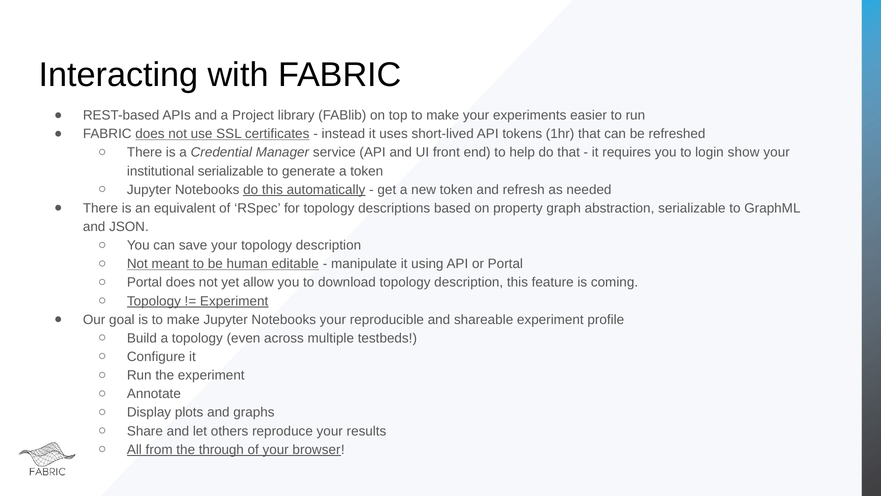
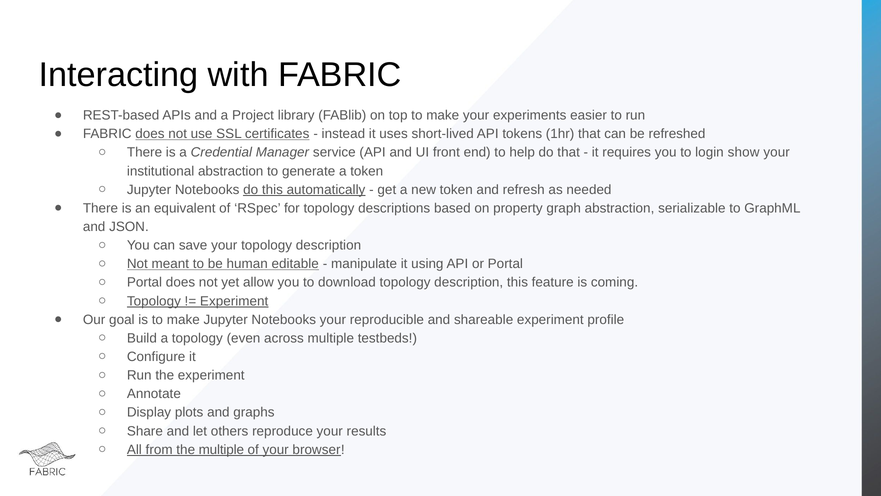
institutional serializable: serializable -> abstraction (231, 171)
the through: through -> multiple (221, 449)
